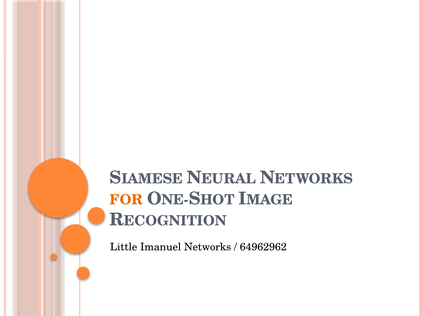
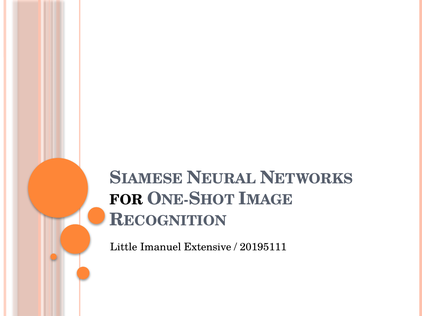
FOR colour: orange -> black (126, 200)
Networks: Networks -> Extensive (208, 248)
64962962: 64962962 -> 20195111 (263, 248)
